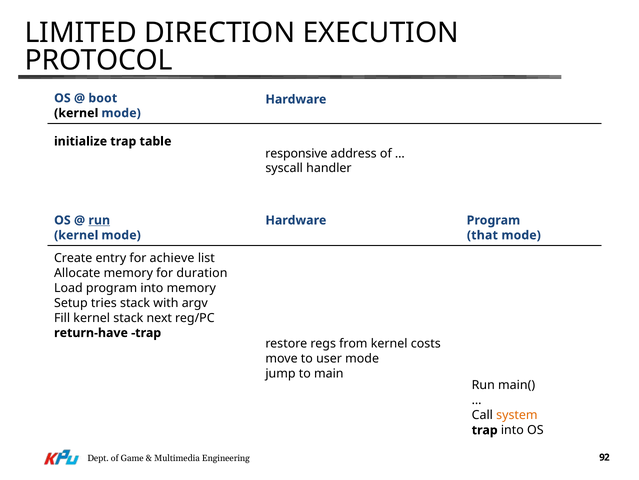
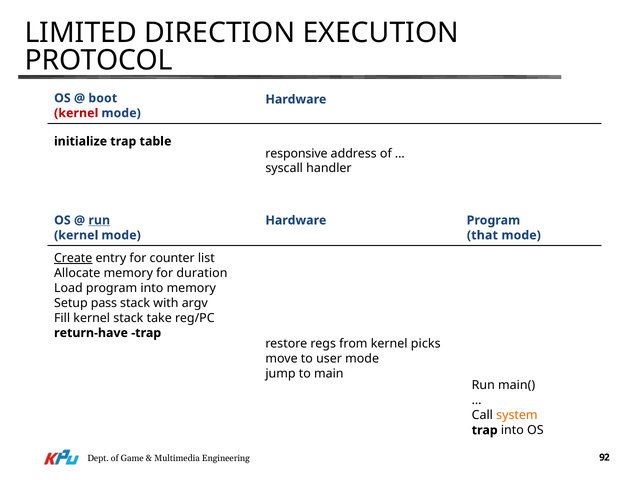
kernel colour: black -> red (76, 113)
Create underline: none -> present (73, 258)
achieve: achieve -> counter (172, 258)
tries: tries -> pass (104, 303)
next: next -> take (159, 317)
costs: costs -> picks (426, 343)
